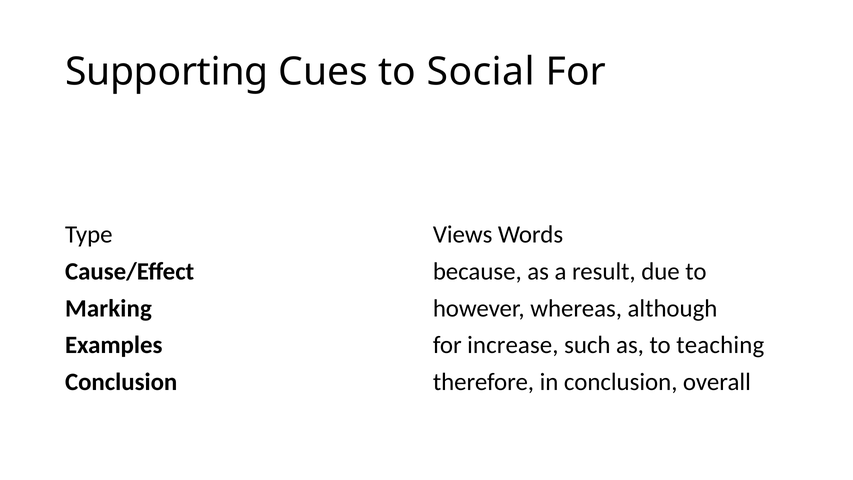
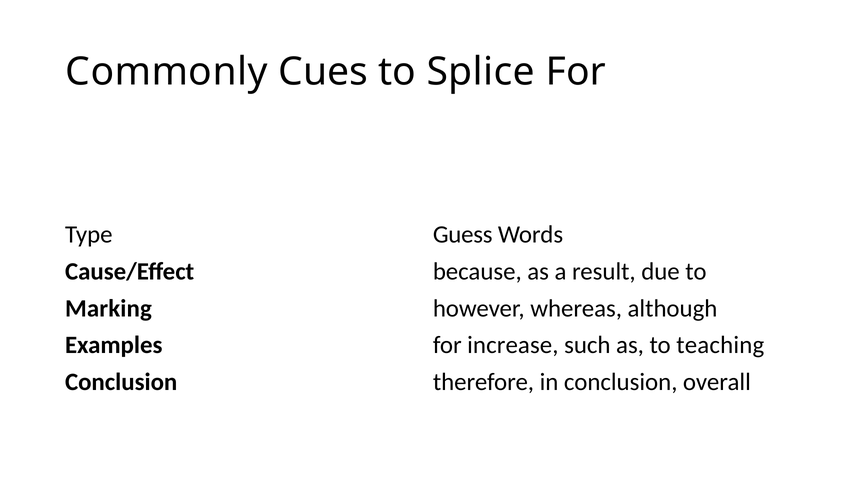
Supporting: Supporting -> Commonly (166, 72)
Social: Social -> Splice (481, 72)
Views: Views -> Guess (463, 235)
